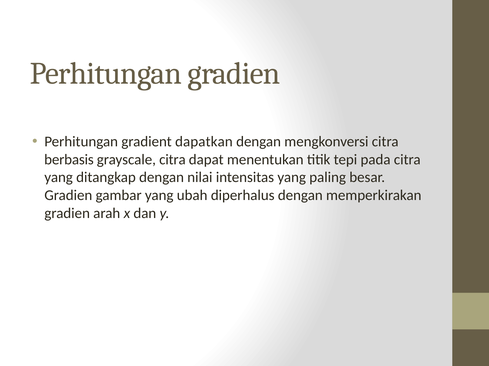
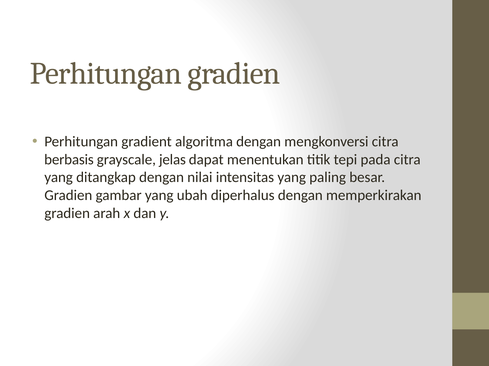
dapatkan: dapatkan -> algoritma (204, 142)
grayscale citra: citra -> jelas (172, 160)
